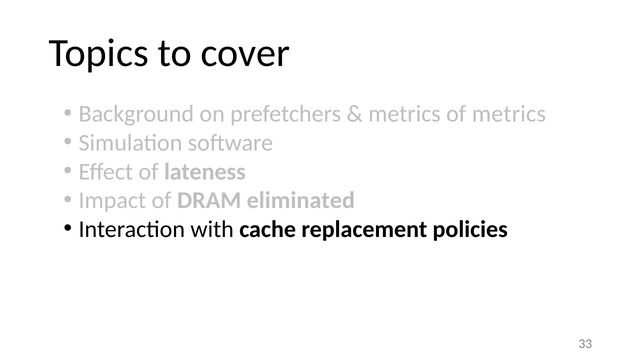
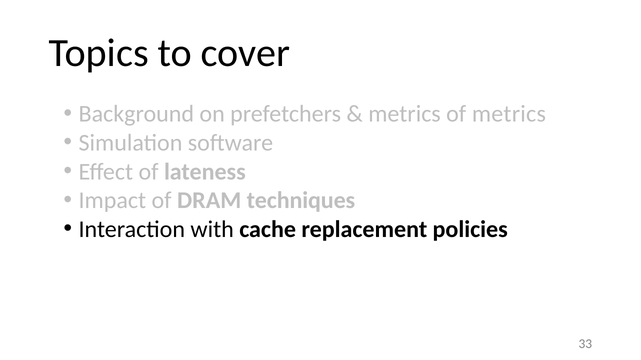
eliminated: eliminated -> techniques (301, 201)
